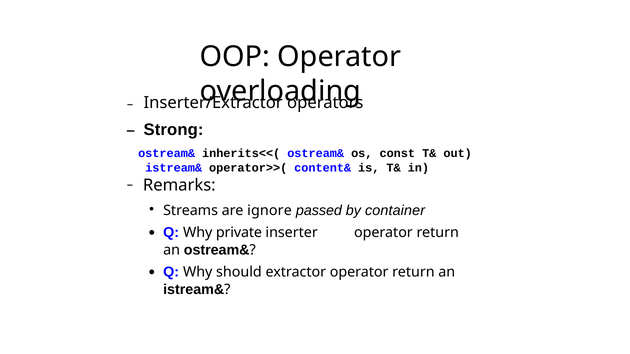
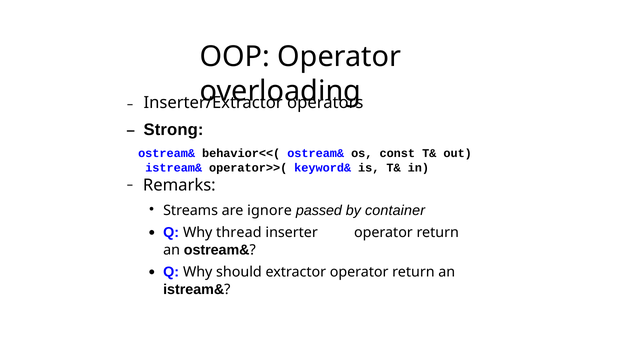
inherits<<(: inherits<<( -> behavior<<( (241, 154)
content&: content& -> keyword& (323, 168)
private: private -> thread (239, 233)
